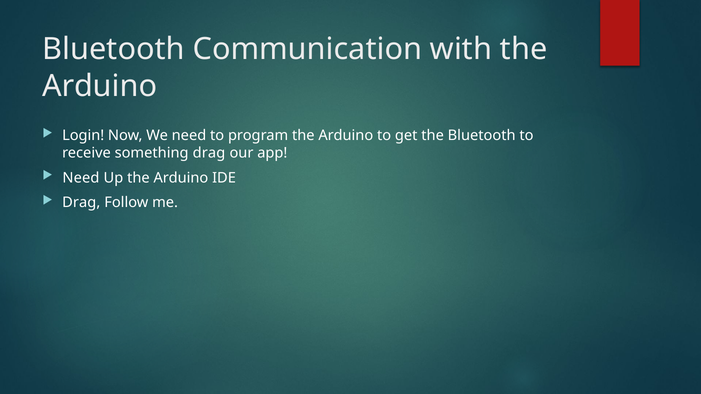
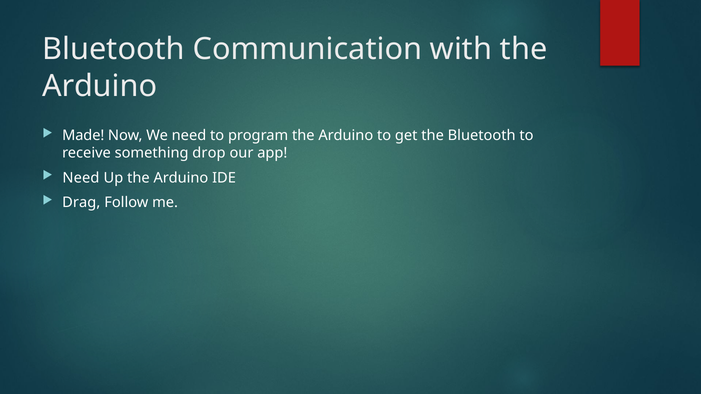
Login: Login -> Made (83, 136)
something drag: drag -> drop (209, 153)
